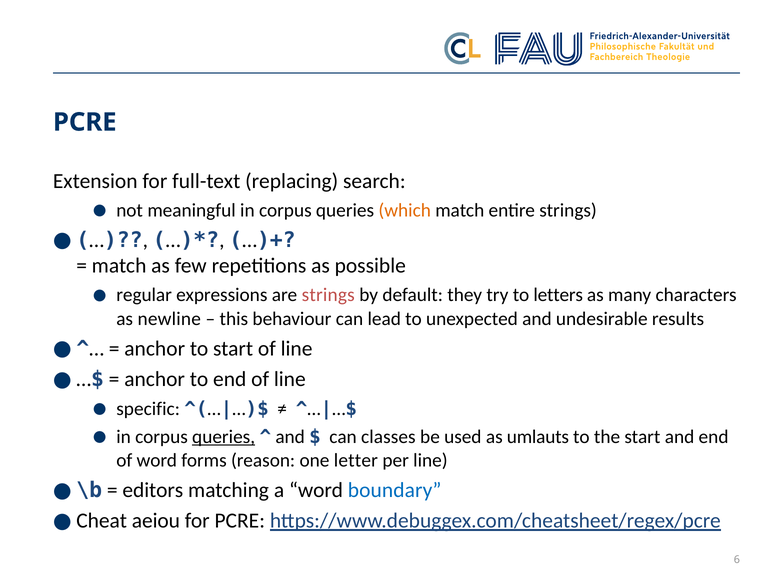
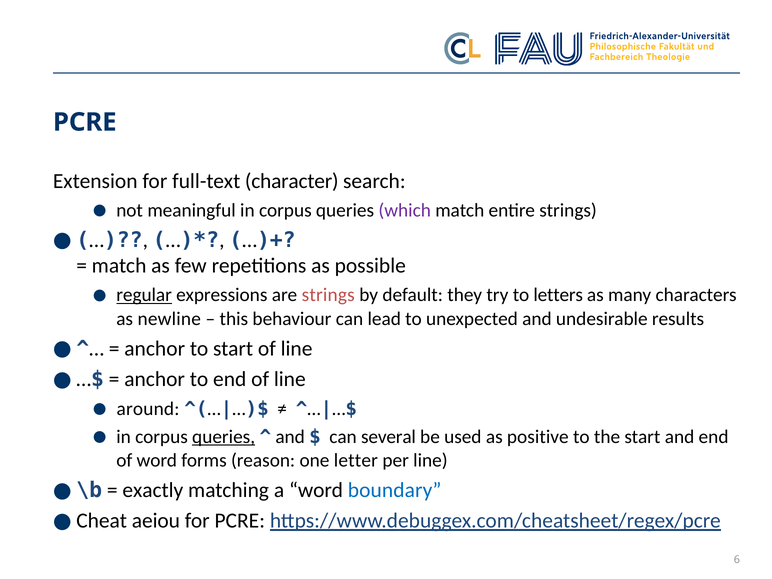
replacing: replacing -> character (292, 181)
which colour: orange -> purple (405, 210)
regular underline: none -> present (144, 295)
specific: specific -> around (148, 409)
classes: classes -> several (388, 437)
umlauts: umlauts -> positive (538, 437)
editors: editors -> exactly (153, 490)
